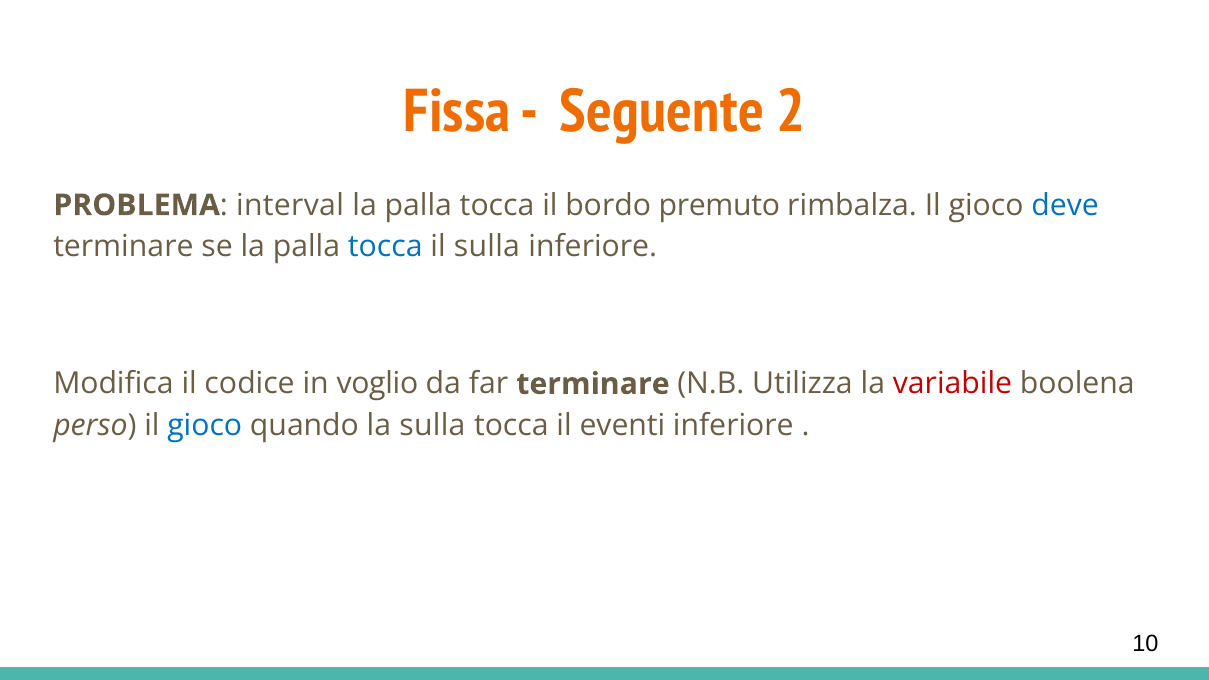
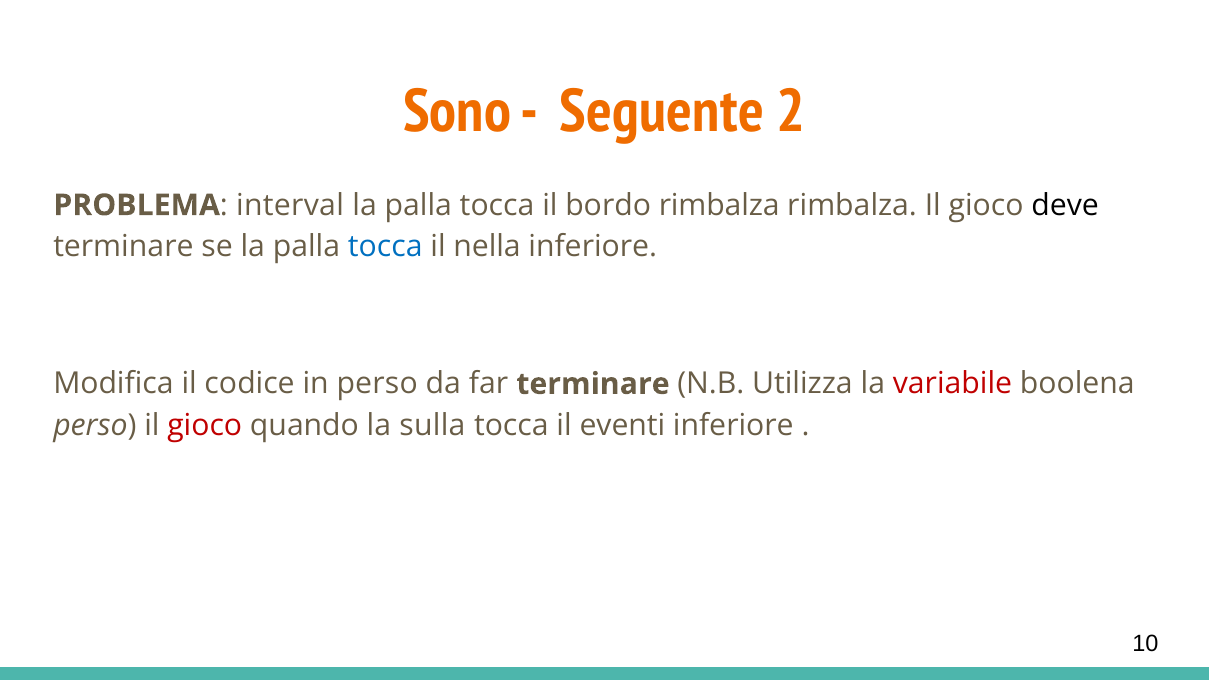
Fissa: Fissa -> Sono (457, 111)
bordo premuto: premuto -> rimbalza (719, 205)
deve colour: blue -> black (1065, 205)
il sulla: sulla -> nella (487, 247)
in voglio: voglio -> perso (377, 384)
gioco colour: blue -> red (205, 426)
